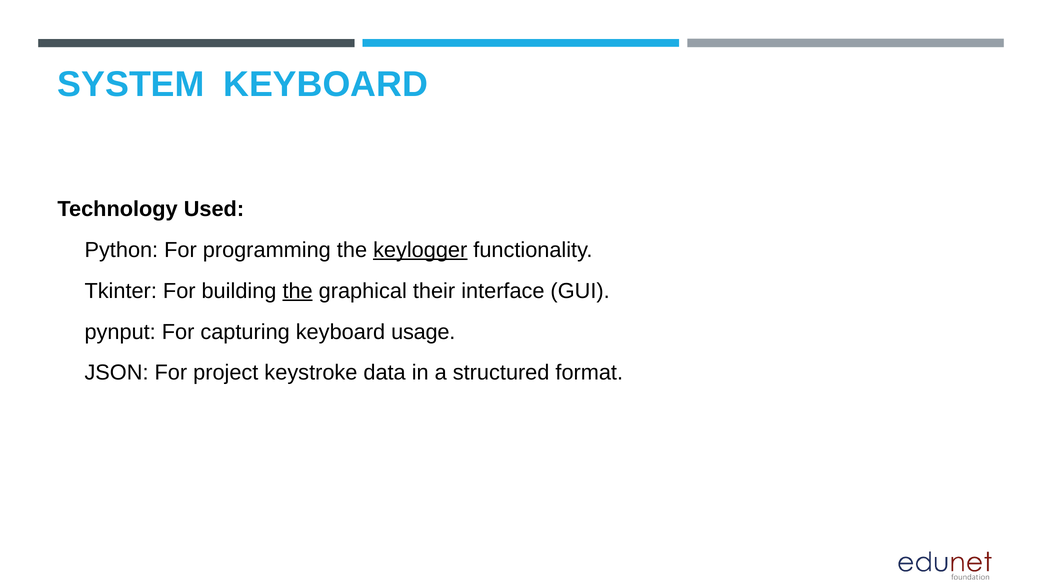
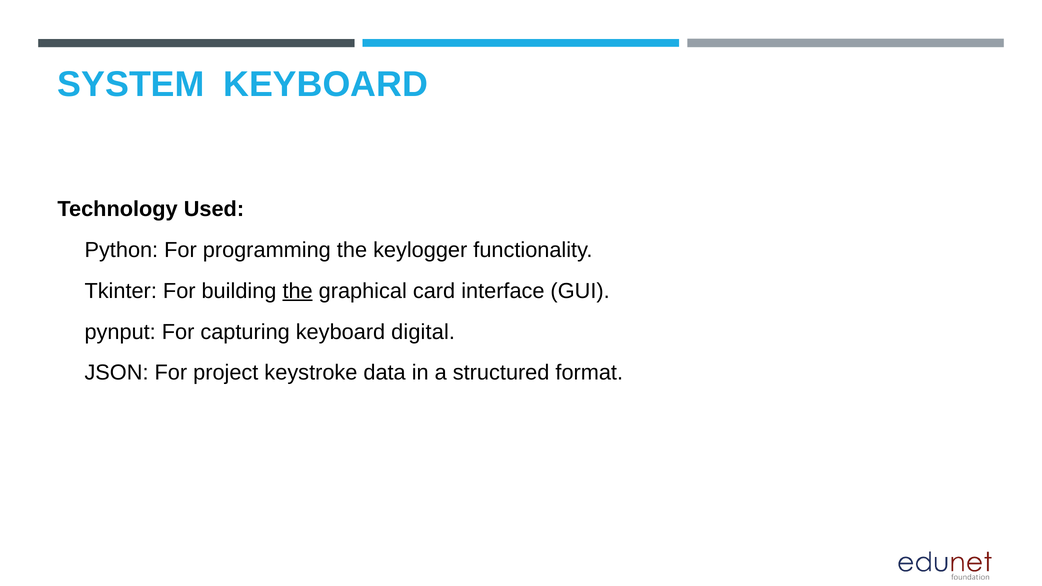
keylogger underline: present -> none (420, 250)
their: their -> card (434, 291)
usage: usage -> digital (423, 332)
